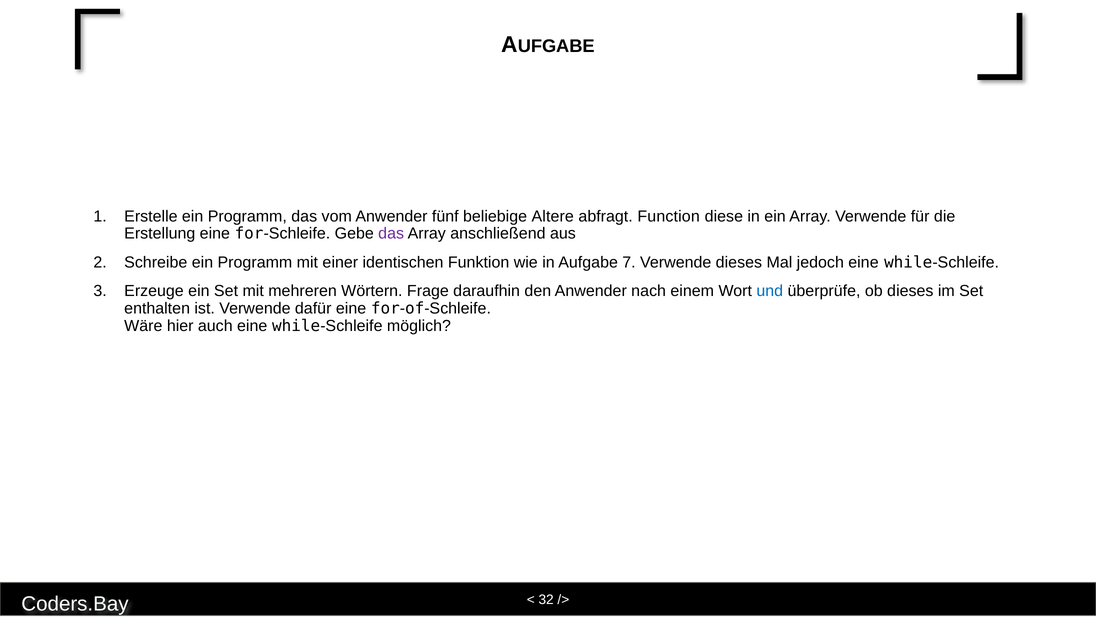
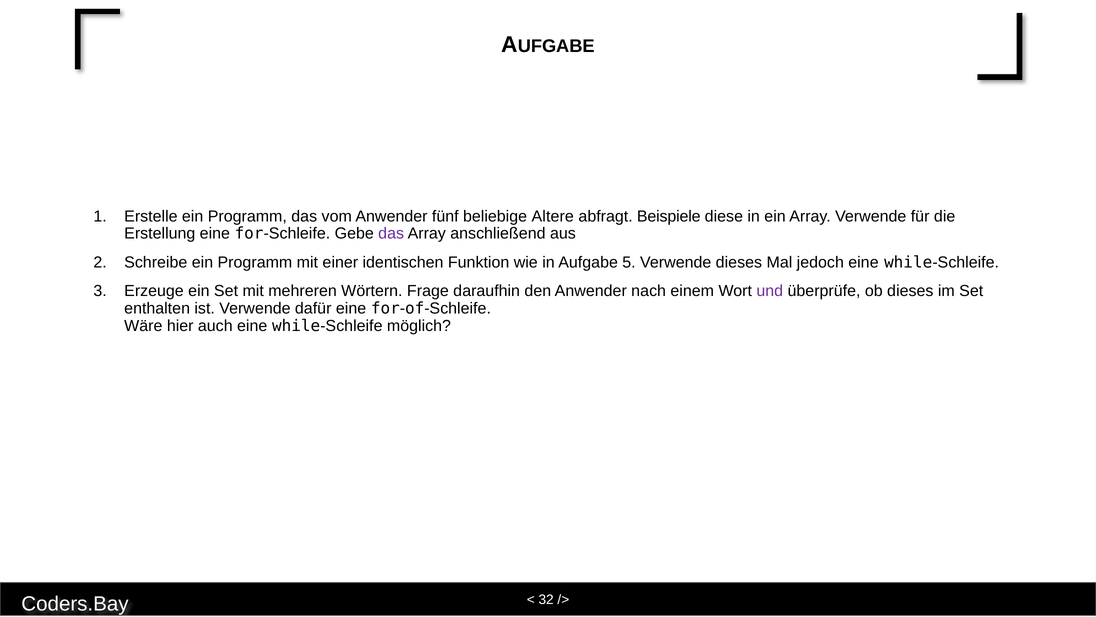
Function: Function -> Beispiele (669, 216)
7: 7 -> 5 (629, 262)
und colour: blue -> purple (770, 291)
